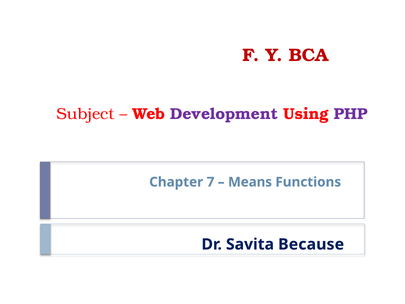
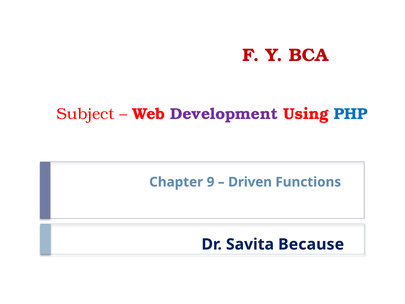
PHP colour: purple -> blue (351, 114)
7: 7 -> 9 (211, 182)
Means: Means -> Driven (250, 182)
